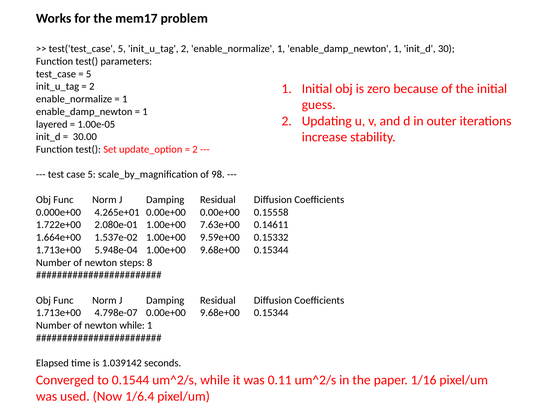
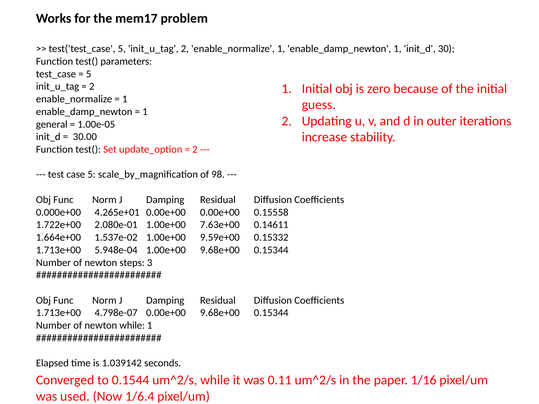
layered: layered -> general (52, 124)
8: 8 -> 3 (150, 263)
